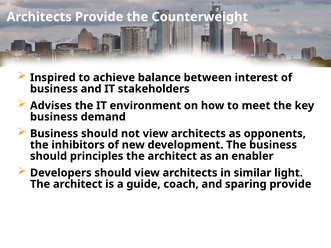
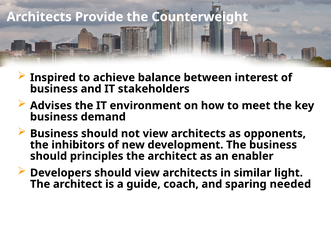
sparing provide: provide -> needed (290, 184)
